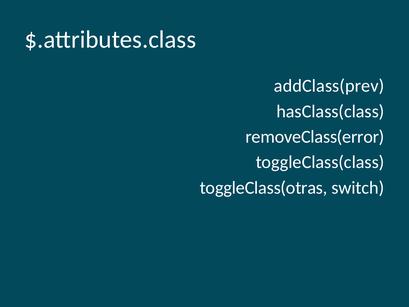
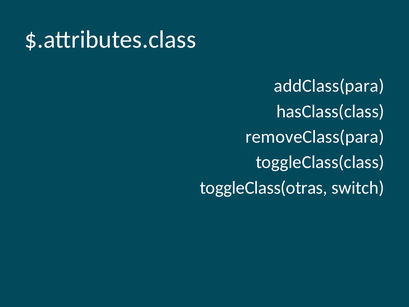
addClass(prev: addClass(prev -> addClass(para (329, 86)
removeClass(error: removeClass(error -> removeClass(para (315, 137)
